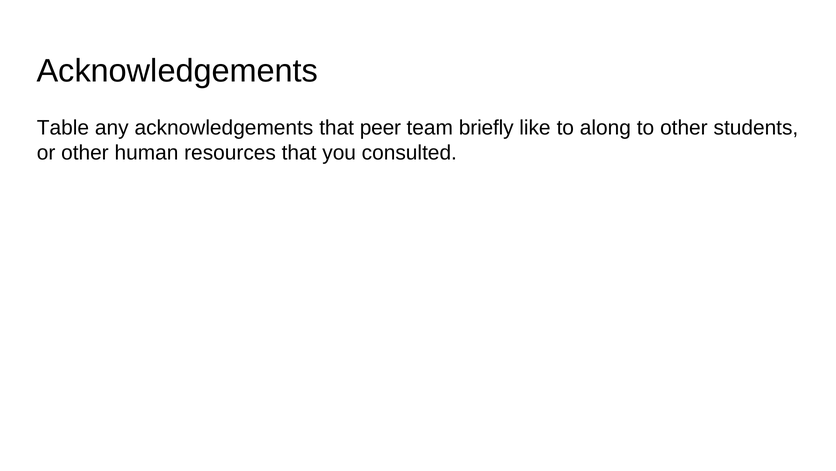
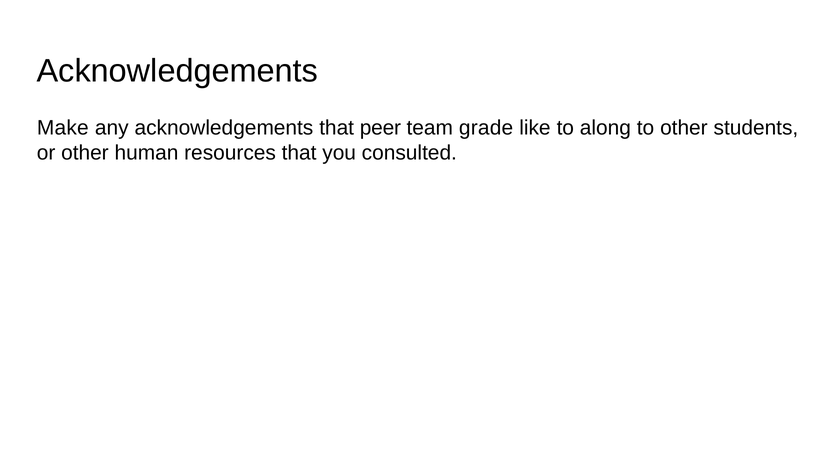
Table: Table -> Make (63, 128)
briefly: briefly -> grade (486, 128)
